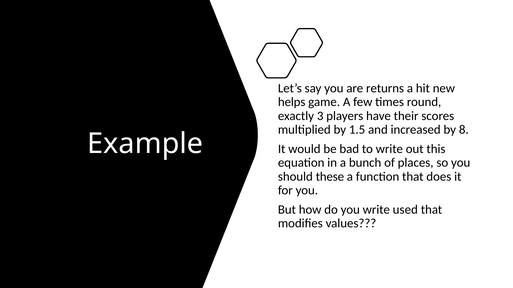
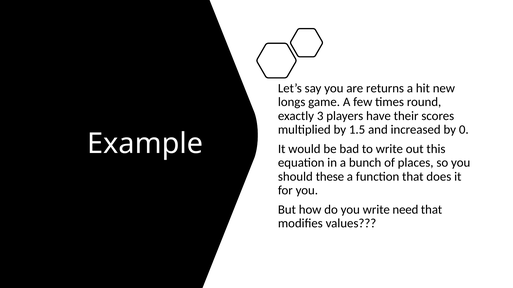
helps: helps -> longs (292, 102)
8: 8 -> 0 (464, 130)
used: used -> need (405, 210)
